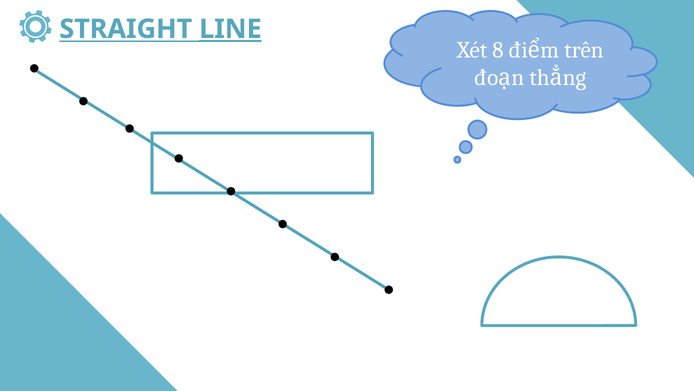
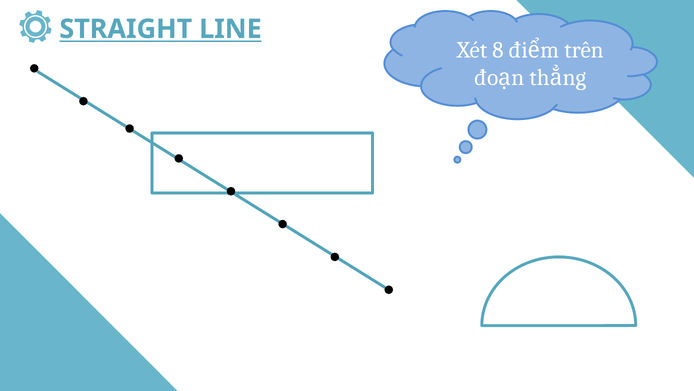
LINE underline: present -> none (230, 29)
